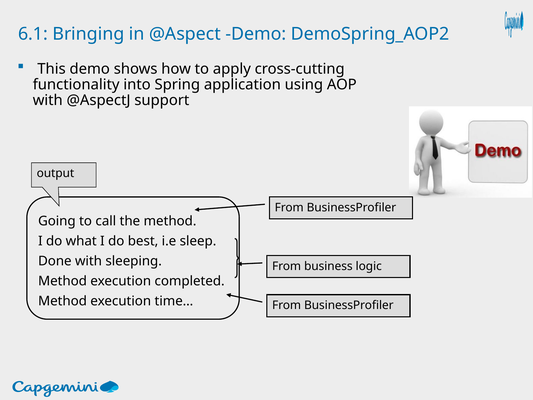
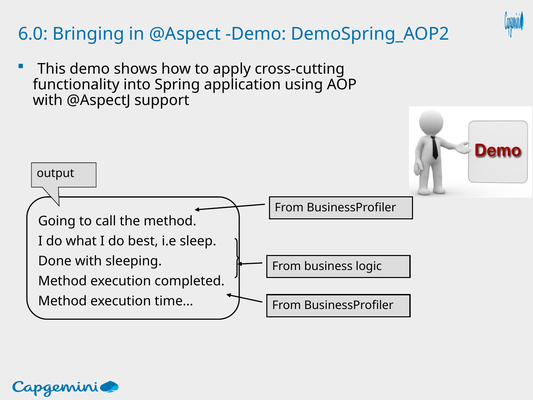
6.1: 6.1 -> 6.0 (33, 34)
